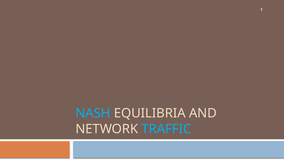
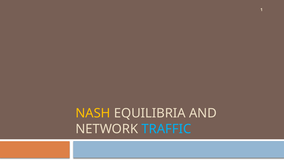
NASH colour: light blue -> yellow (93, 113)
